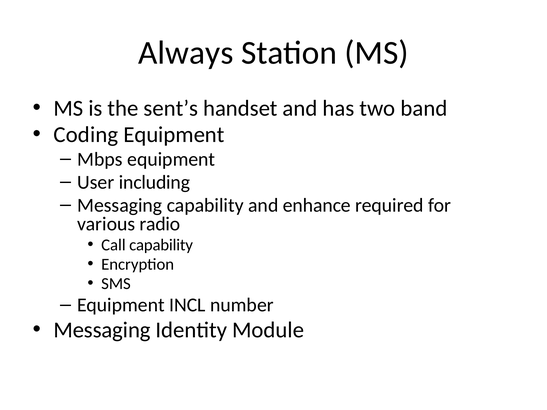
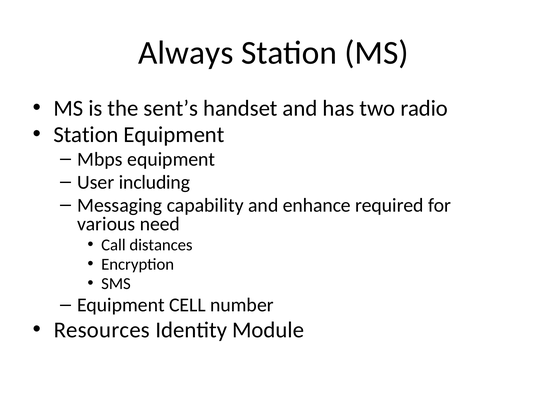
band: band -> radio (424, 108)
Coding: Coding -> Station (86, 135)
radio: radio -> need (160, 224)
Call capability: capability -> distances (161, 245)
INCL: INCL -> CELL (187, 305)
Messaging: Messaging -> Resources (102, 330)
